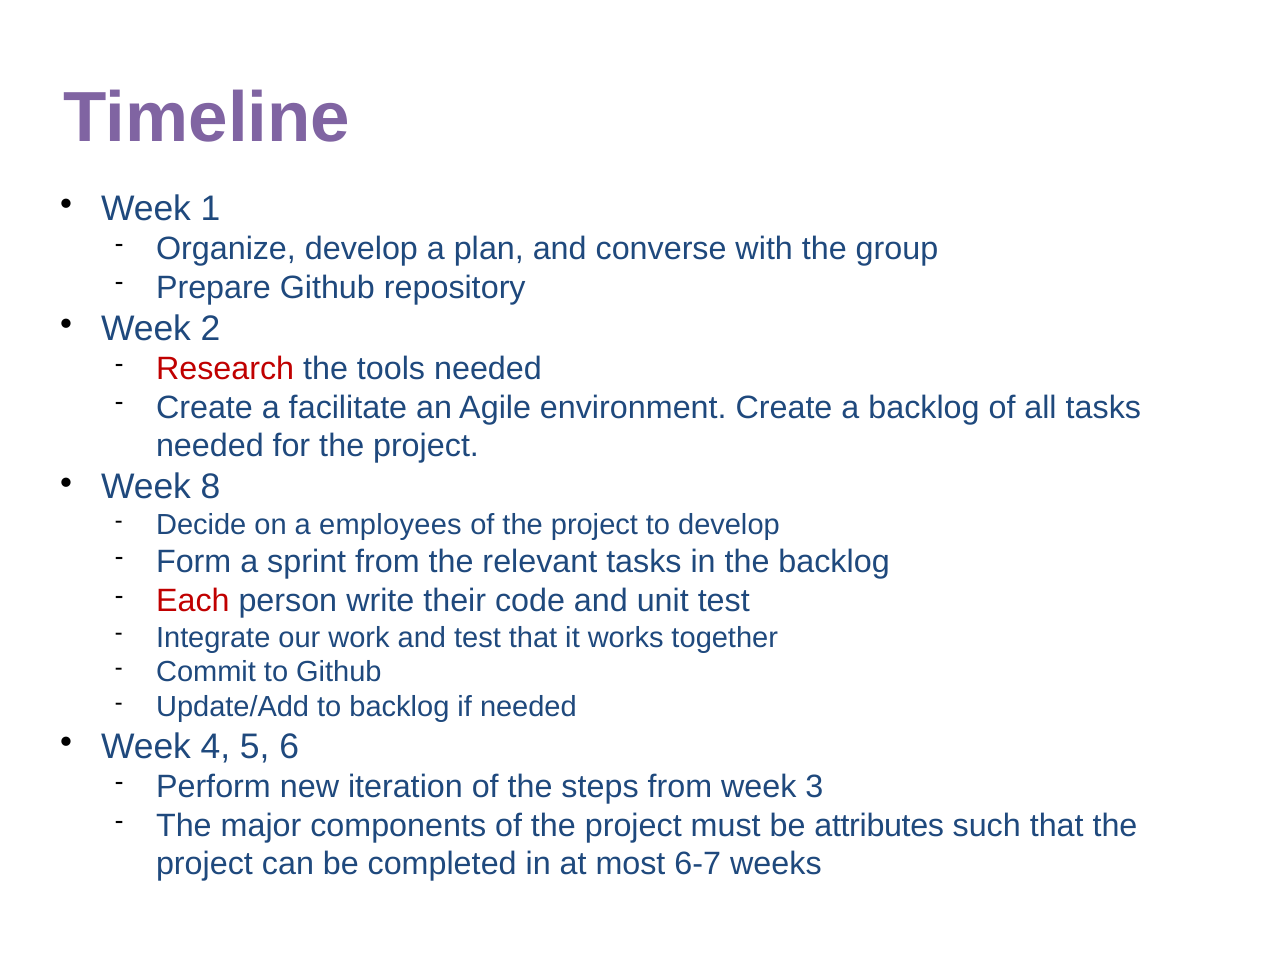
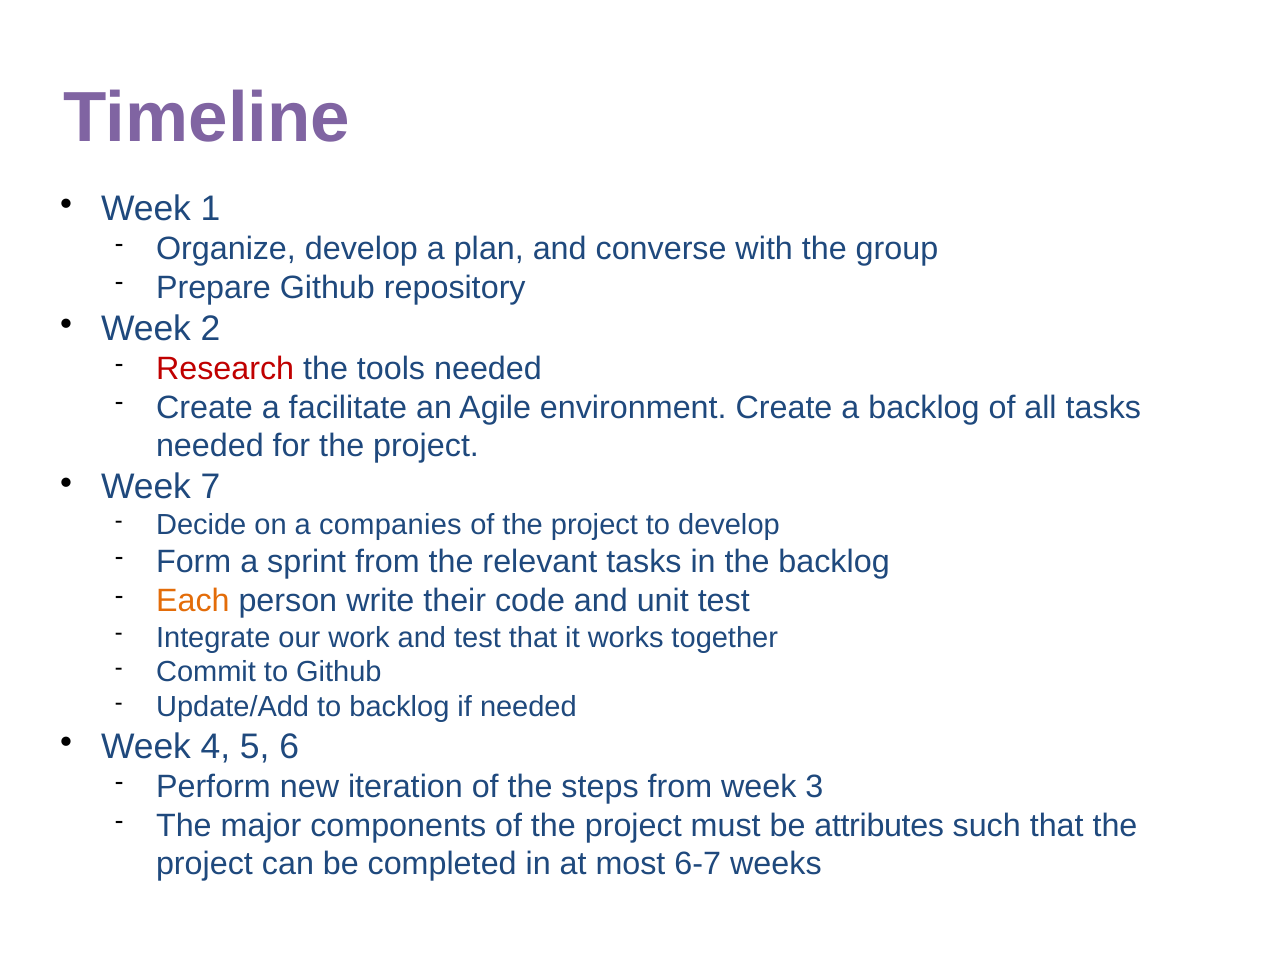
8: 8 -> 7 (211, 487)
employees: employees -> companies (390, 525)
Each colour: red -> orange (193, 601)
